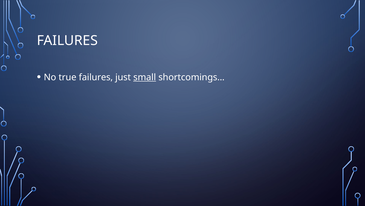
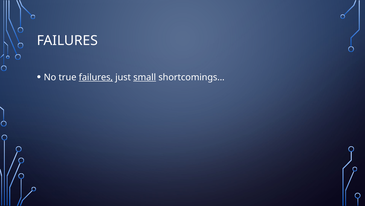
failures underline: none -> present (96, 77)
